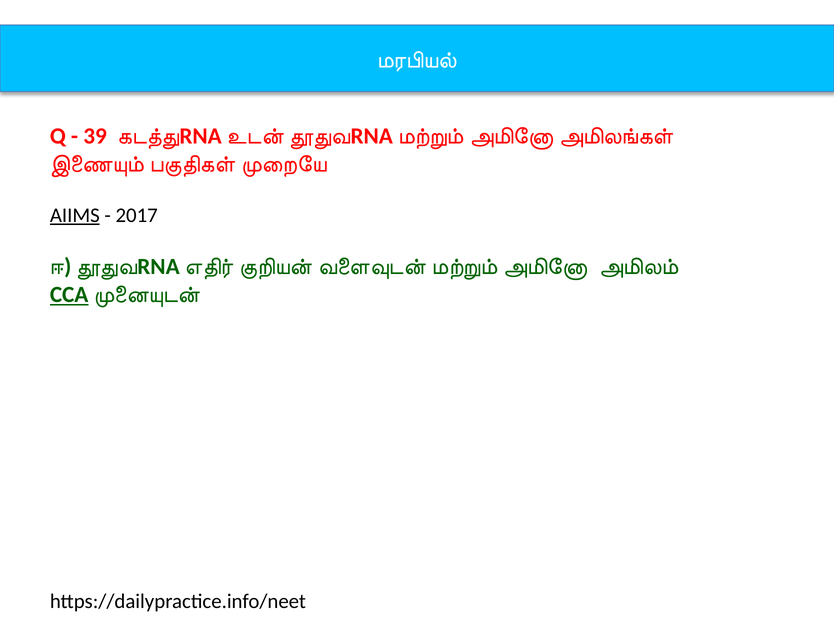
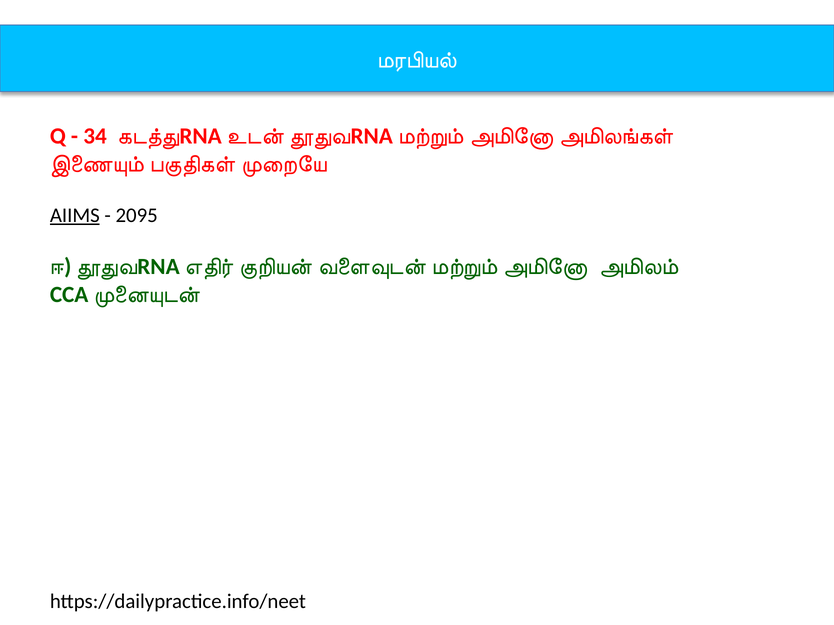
39: 39 -> 34 (95, 136)
2017: 2017 -> 2095 (137, 215)
CCA underline: present -> none (69, 295)
